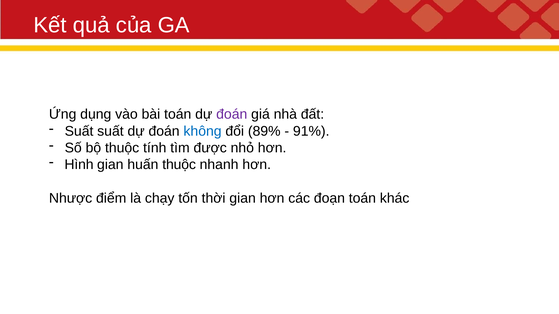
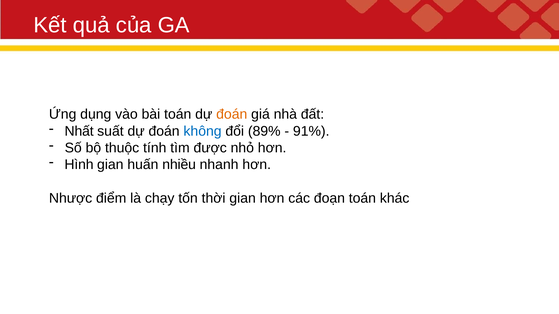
đoán colour: purple -> orange (232, 115)
Suất: Suất -> Nhất (79, 131)
huấn thuộc: thuộc -> nhiều (179, 165)
